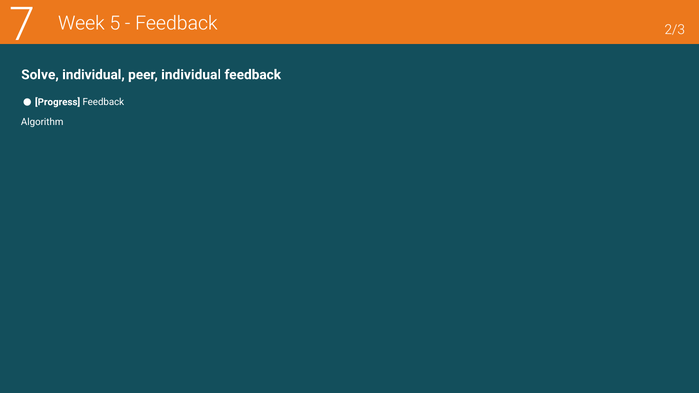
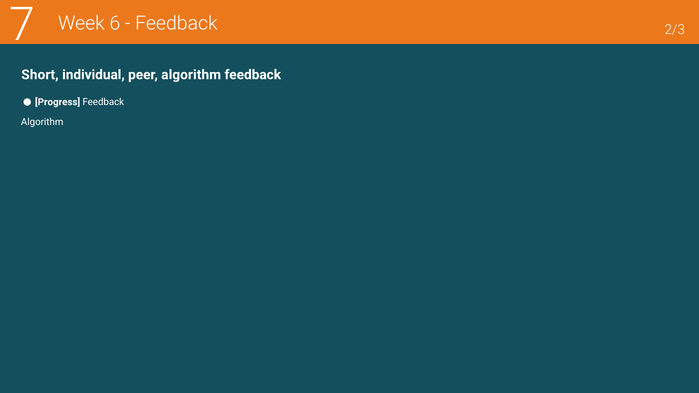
5: 5 -> 6 (115, 23)
Solve: Solve -> Short (40, 75)
peer individual: individual -> algorithm (191, 75)
